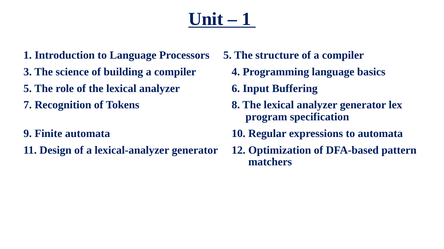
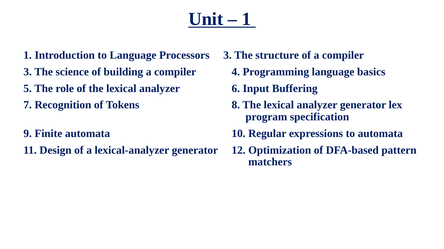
Processors 5: 5 -> 3 (227, 55)
